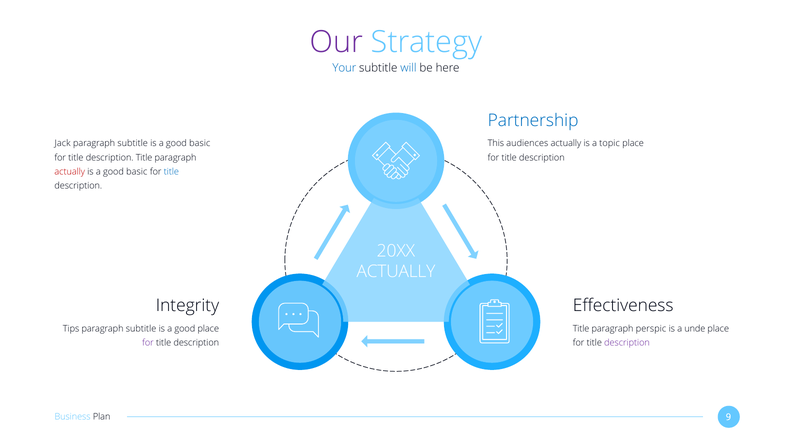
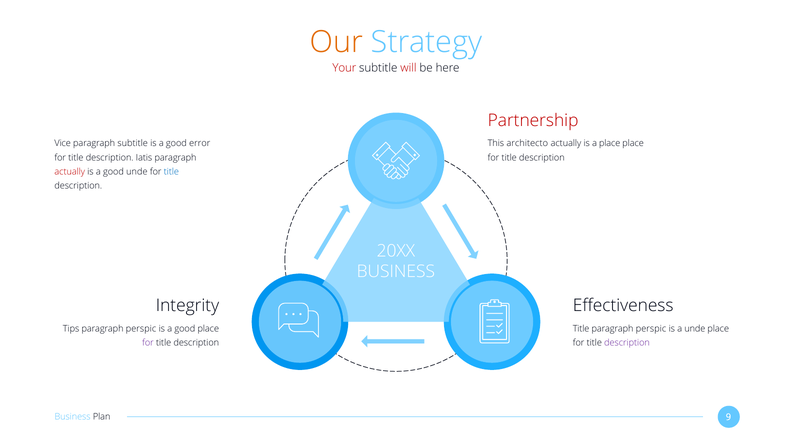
Our colour: purple -> orange (336, 42)
Your colour: blue -> red (344, 68)
will colour: blue -> red (408, 68)
Partnership colour: blue -> red (533, 121)
Jack: Jack -> Vice (63, 144)
basic: basic -> error (200, 144)
audiences: audiences -> architecto (527, 144)
a topic: topic -> place (610, 144)
description Title: Title -> Iatis (144, 158)
basic: basic -> unde (137, 172)
ACTUALLY: ACTUALLY -> BUSINESS (396, 272)
subtitle: subtitle -> perspic (141, 329)
